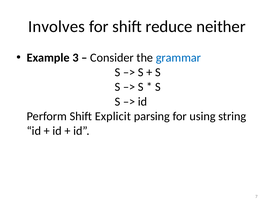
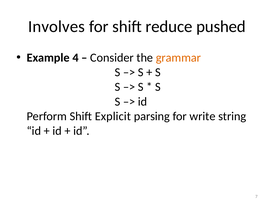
neither: neither -> pushed (221, 27)
3: 3 -> 4 (75, 57)
grammar colour: blue -> orange (178, 57)
using: using -> write (203, 116)
